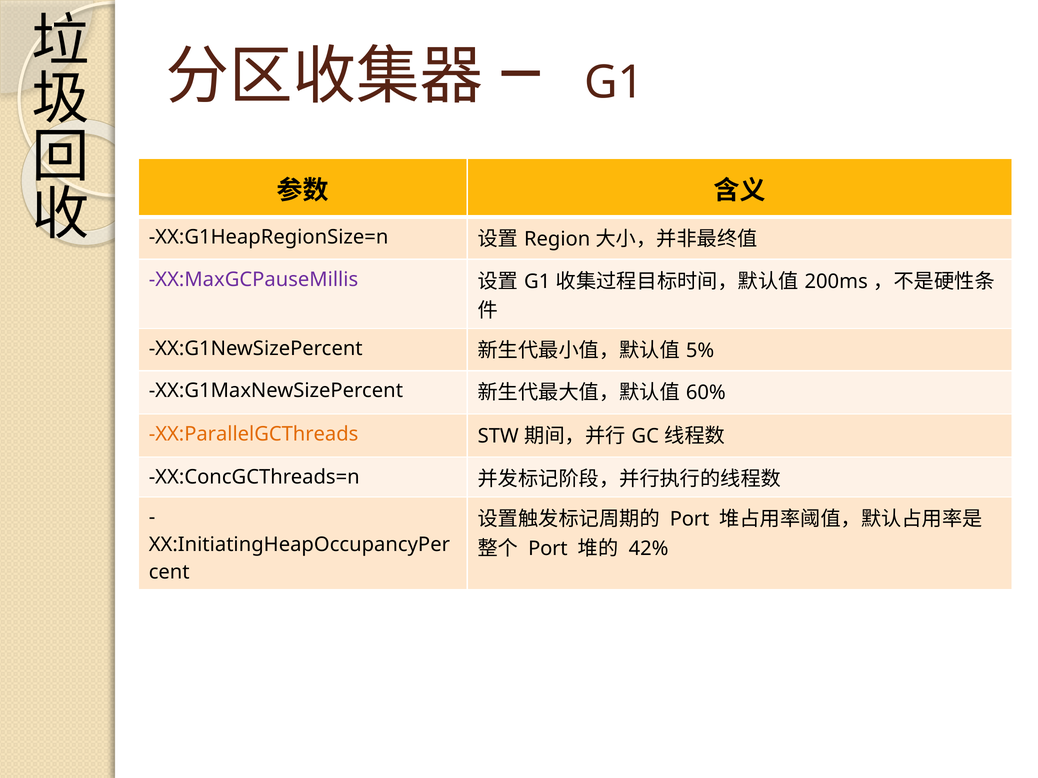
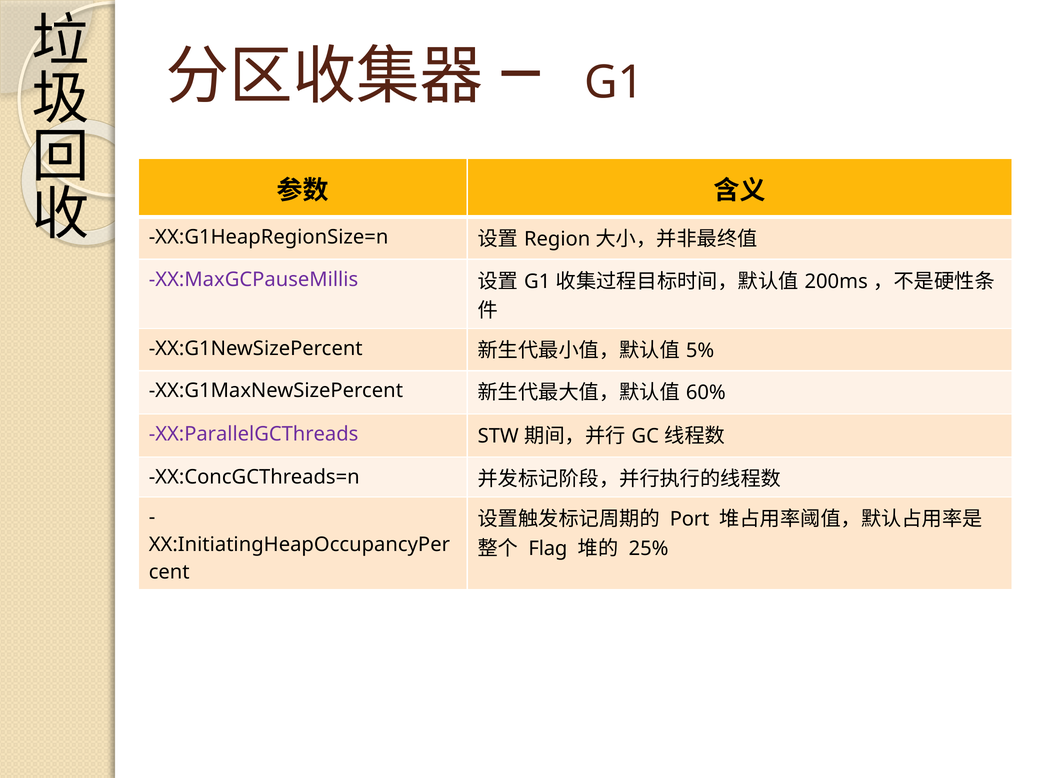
XX:ParallelGCThreads colour: orange -> purple (254, 434)
Port: Port -> Flag (548, 549)
42%: 42% -> 25% (649, 549)
